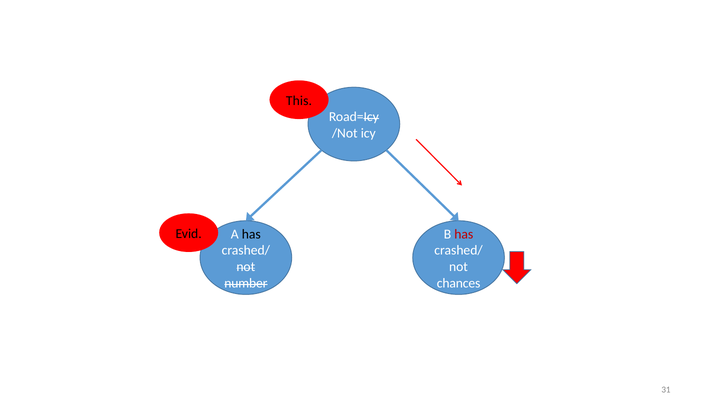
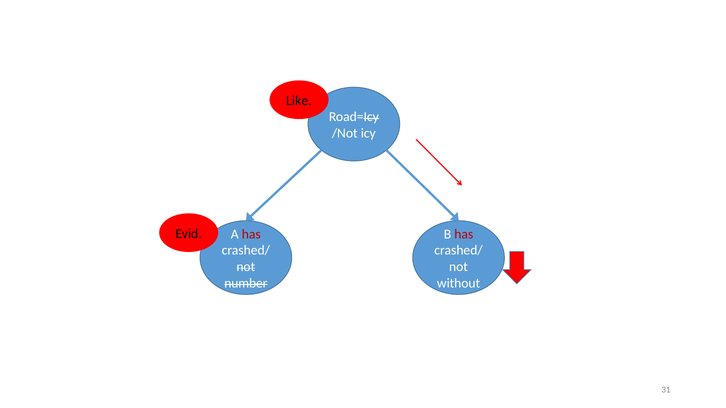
This: This -> Like (299, 101)
has colour: black -> red (251, 234)
chances: chances -> without (459, 283)
